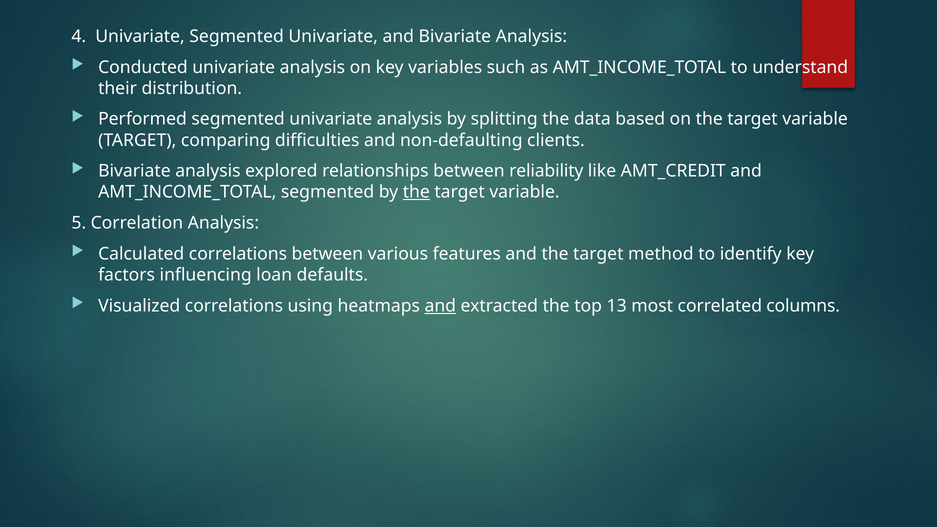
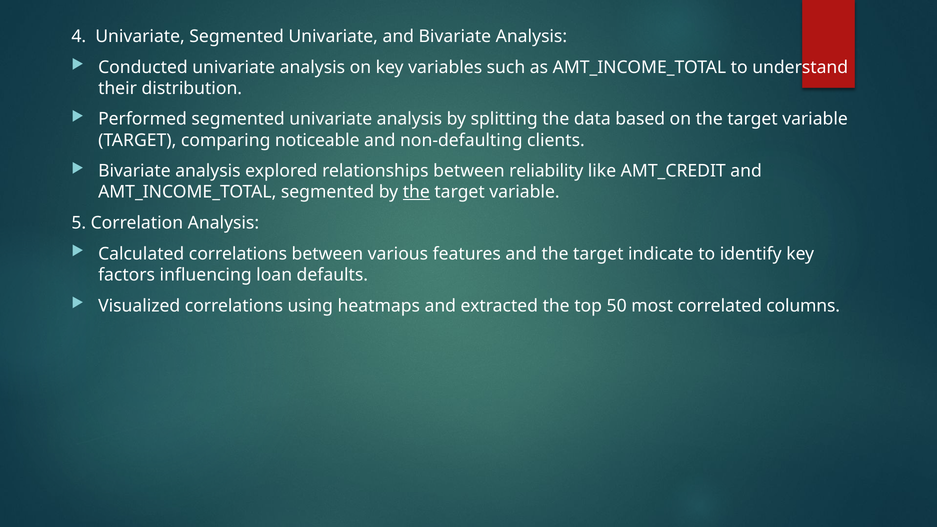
difficulties: difficulties -> noticeable (317, 140)
method: method -> indicate (661, 254)
and underline: present -> none (440, 306)
13: 13 -> 50 (617, 306)
